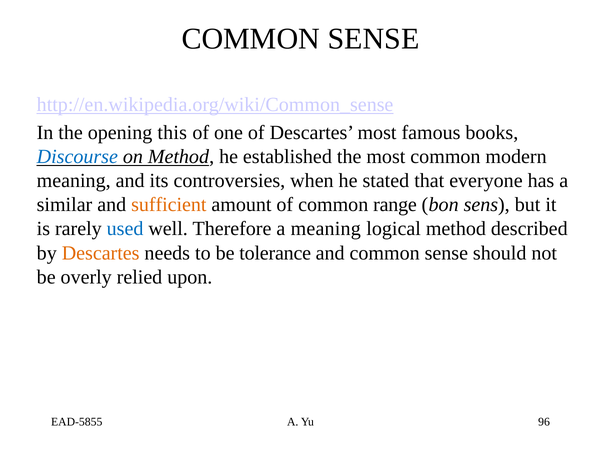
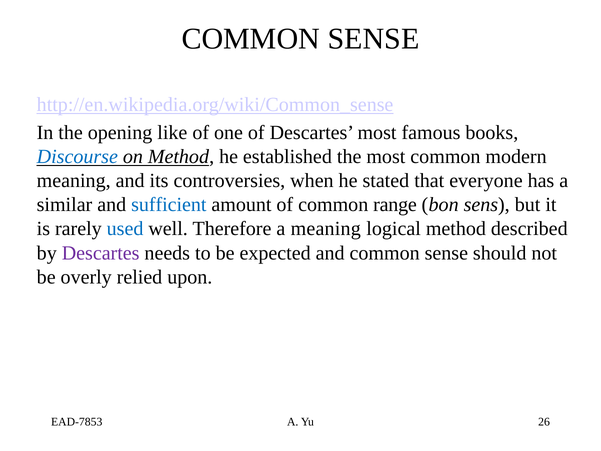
this: this -> like (172, 133)
sufficient colour: orange -> blue (169, 205)
Descartes colour: orange -> purple (101, 253)
tolerance: tolerance -> expected (275, 253)
EAD-5855: EAD-5855 -> EAD-7853 (77, 422)
96: 96 -> 26 (544, 422)
